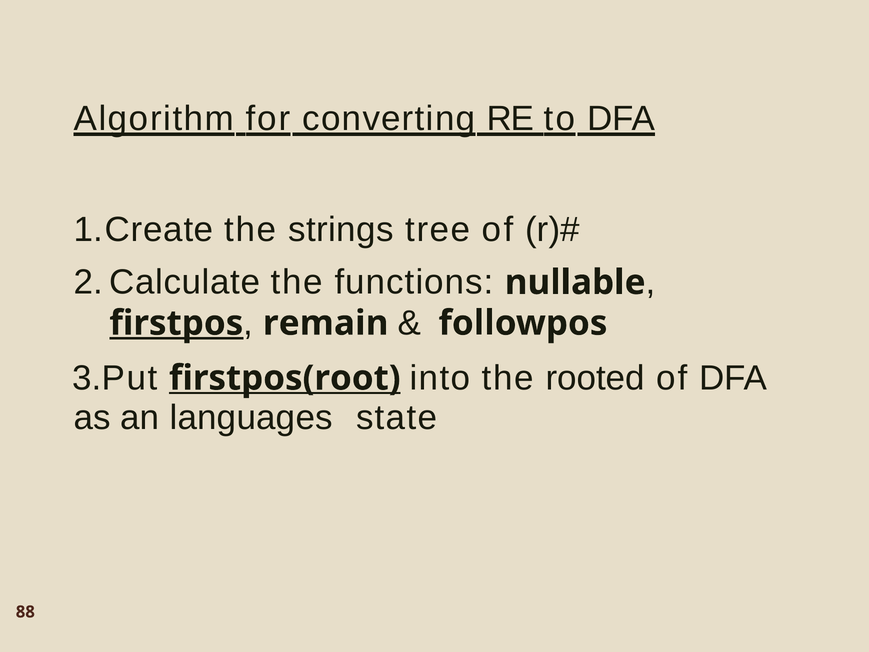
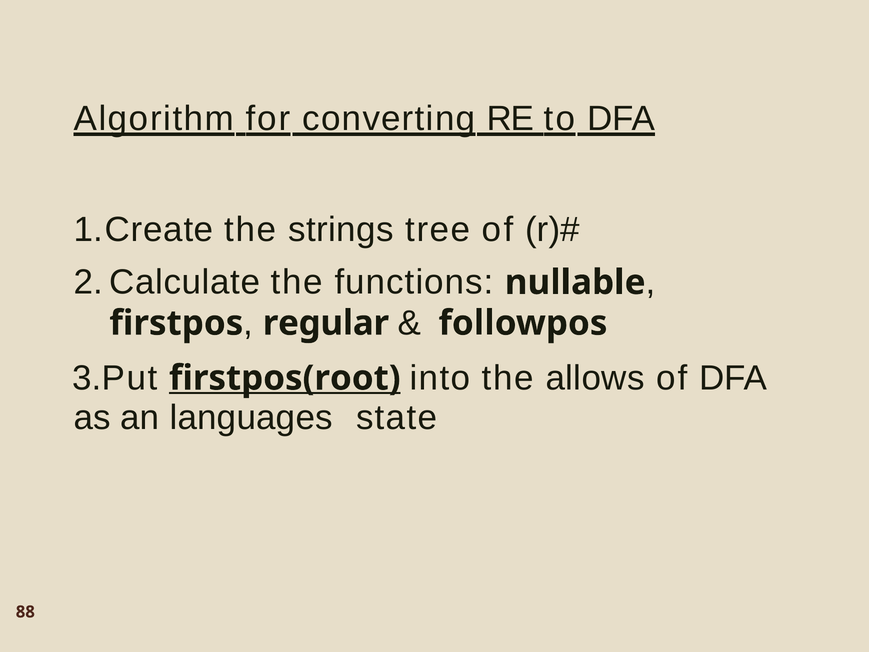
ﬁrstpos underline: present -> none (176, 323)
remain: remain -> regular (326, 323)
rooted: rooted -> allows (595, 378)
